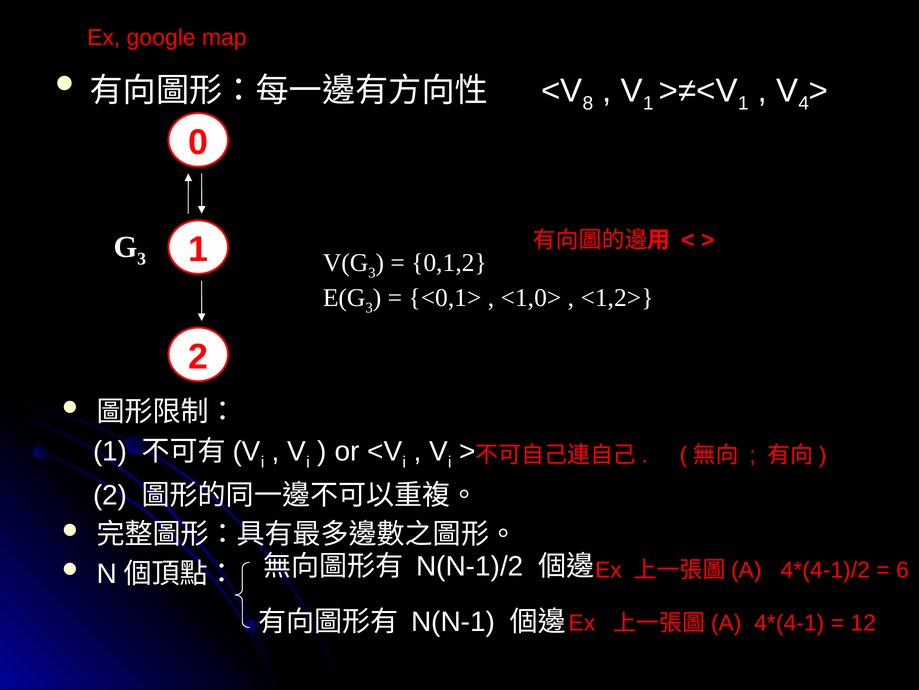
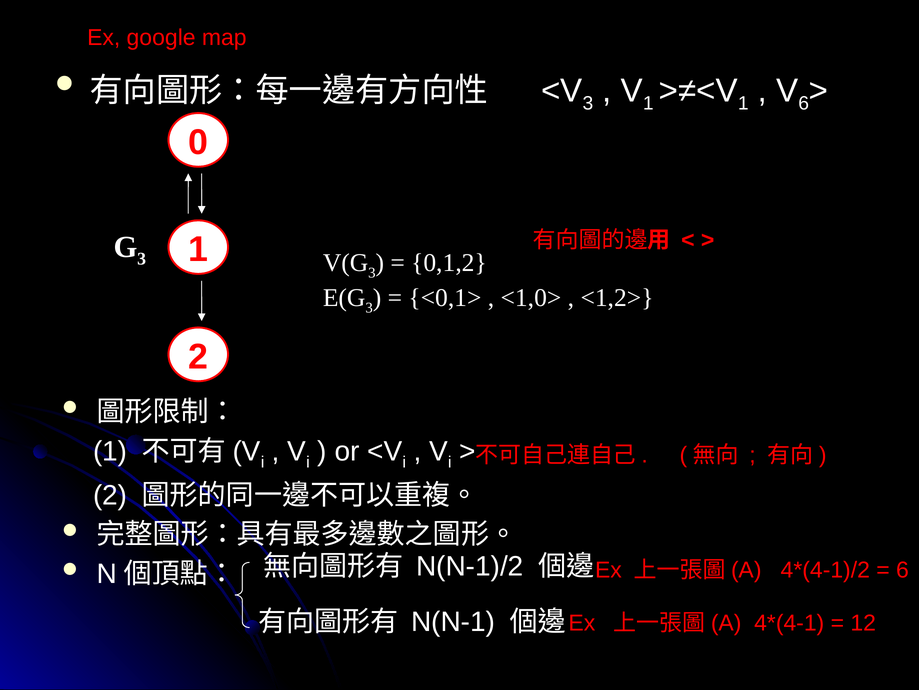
8: 8 -> 3 (588, 103)
4: 4 -> 6 (804, 103)
